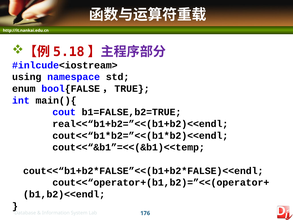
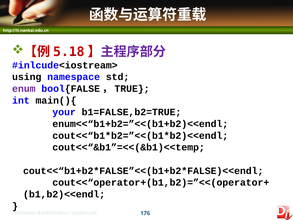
enum colour: black -> purple (24, 89)
cout: cout -> your (64, 112)
real<<“b1+b2=”<<(b1+b2)<<endl: real<<“b1+b2=”<<(b1+b2)<<endl -> enum<<“b1+b2=”<<(b1+b2)<<endl (140, 124)
